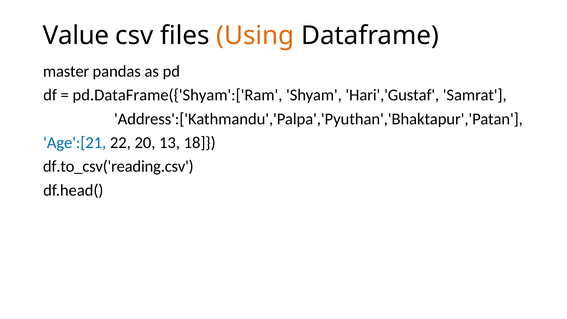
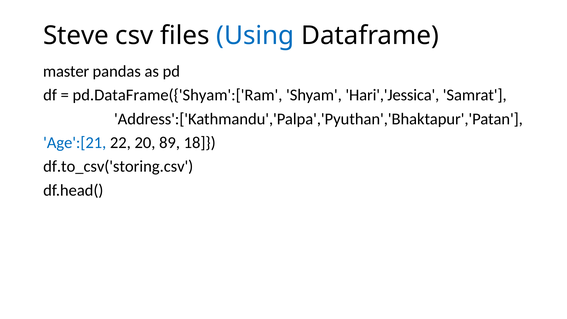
Value: Value -> Steve (76, 36)
Using colour: orange -> blue (255, 36)
Hari','Gustaf: Hari','Gustaf -> Hari','Jessica (392, 95)
13: 13 -> 89 (170, 143)
df.to_csv('reading.csv: df.to_csv('reading.csv -> df.to_csv('storing.csv (118, 166)
